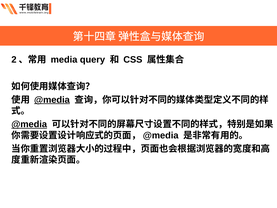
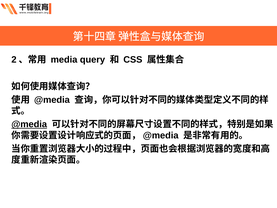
@media underline: present -> none (52, 100)
